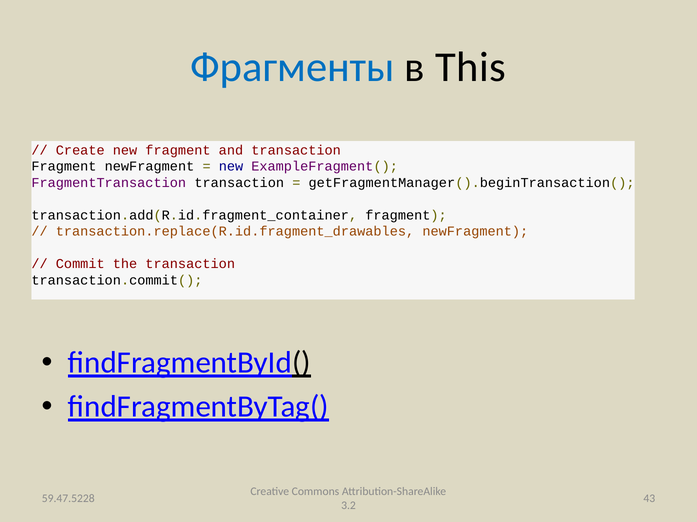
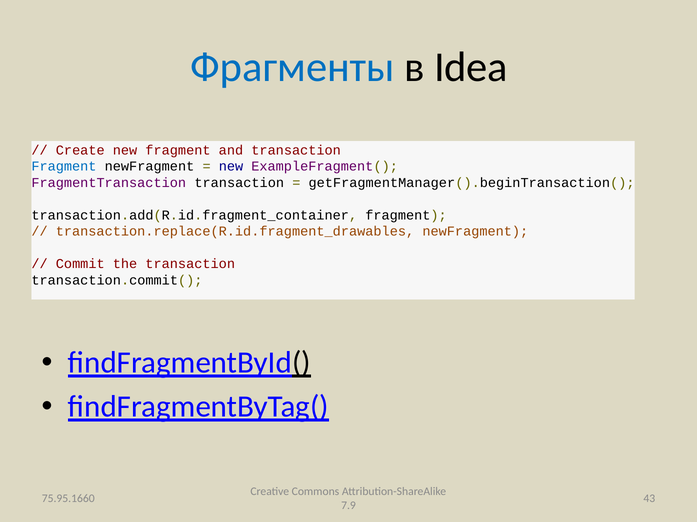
This: This -> Idea (471, 67)
Fragment colour: black -> blue (64, 167)
59.47.5228: 59.47.5228 -> 75.95.1660 (68, 499)
3.2: 3.2 -> 7.9 (348, 506)
